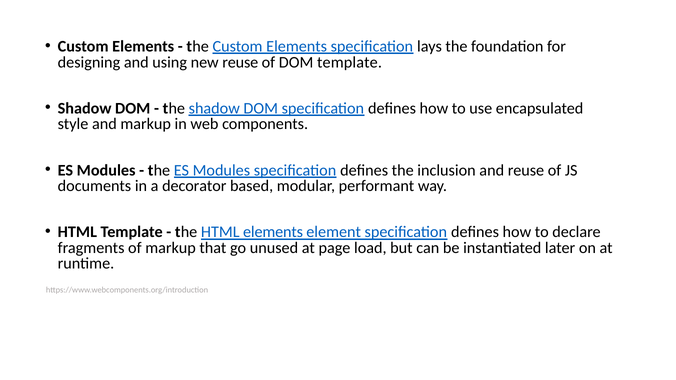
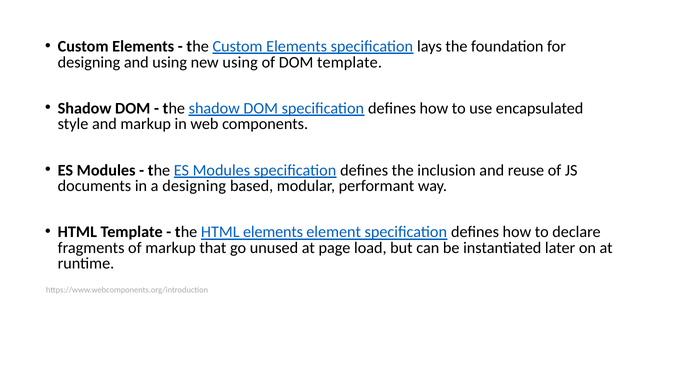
new reuse: reuse -> using (240, 62)
a decorator: decorator -> designing (194, 186)
